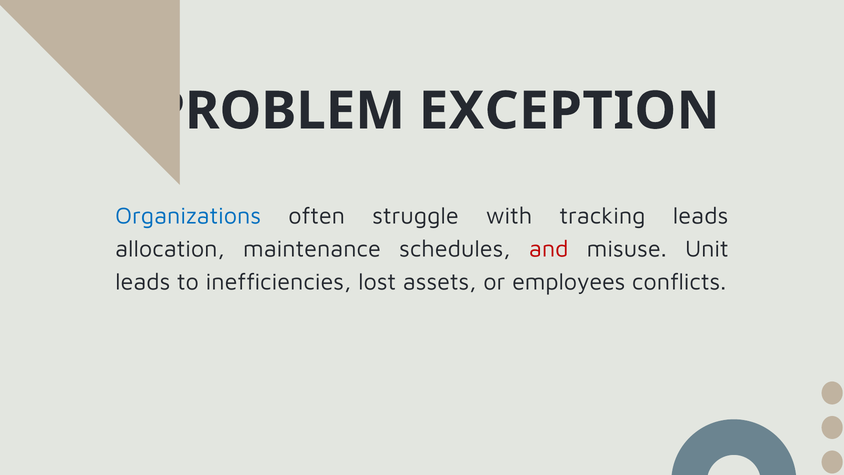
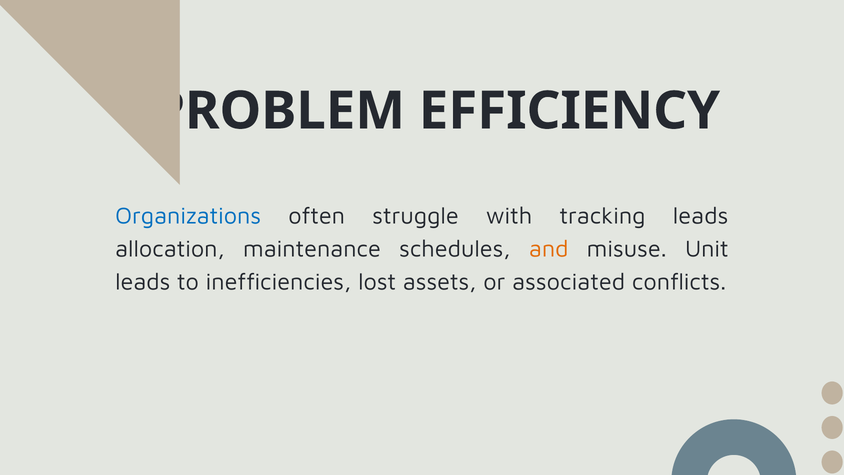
EXCEPTION: EXCEPTION -> EFFICIENCY (569, 111)
and colour: red -> orange (549, 249)
employees: employees -> associated (569, 282)
